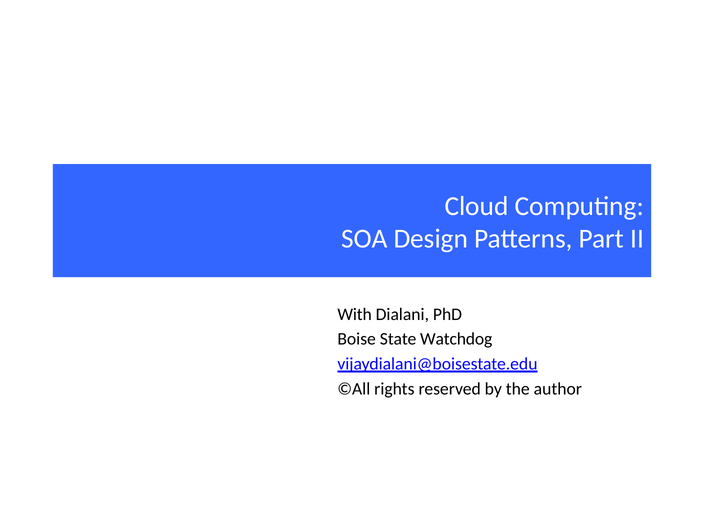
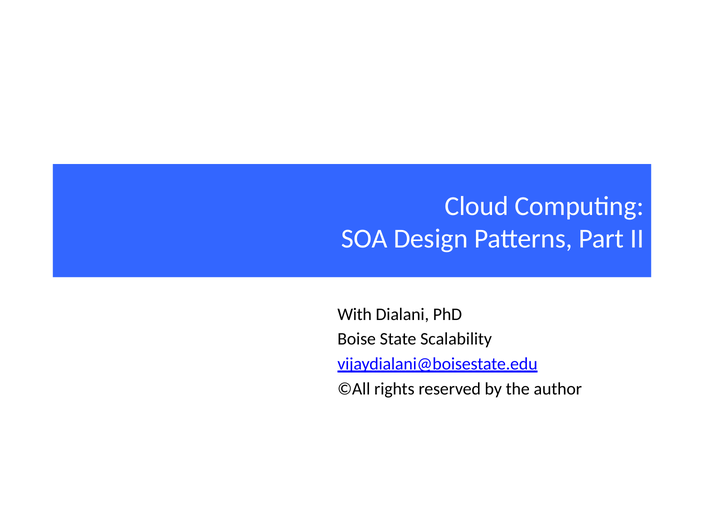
Watchdog: Watchdog -> Scalability (456, 339)
